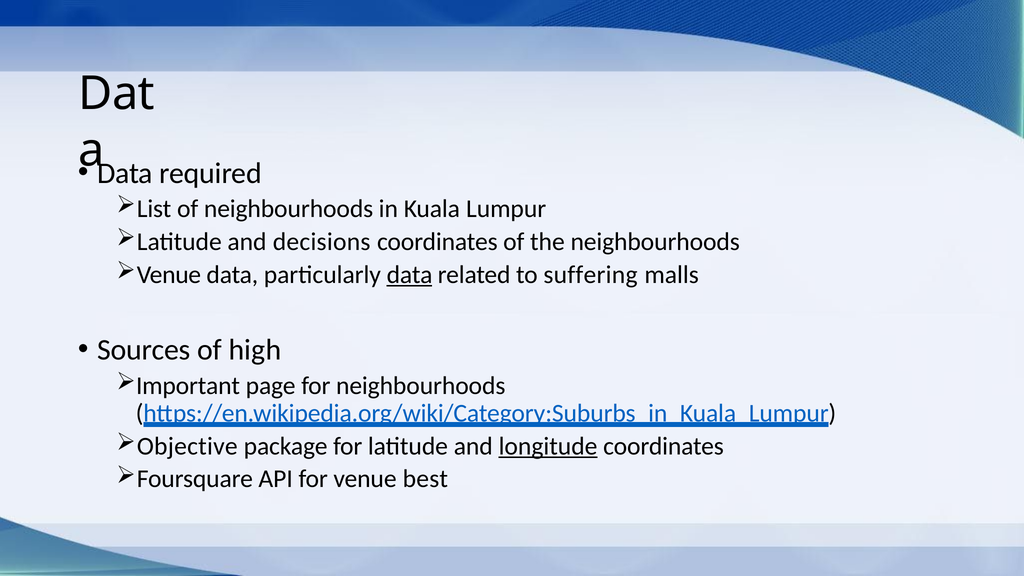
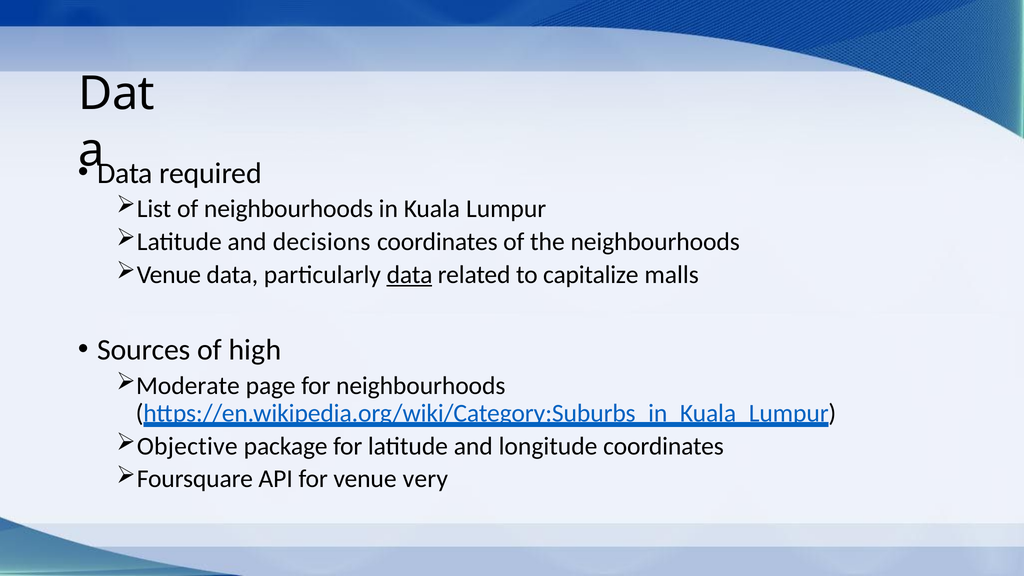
suffering: suffering -> capitalize (591, 275)
Important: Important -> Moderate (188, 386)
longitude underline: present -> none (548, 446)
best: best -> very (425, 479)
